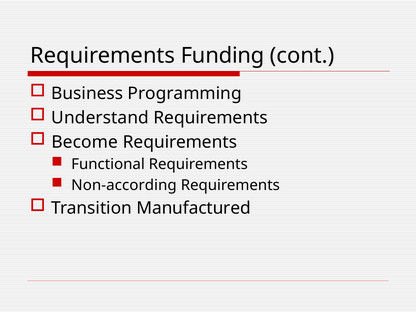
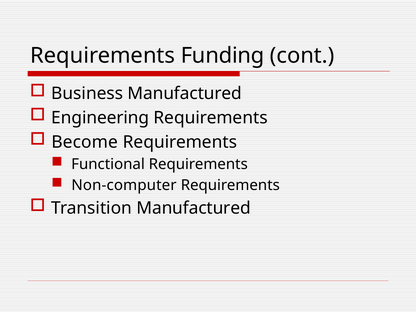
Business Programming: Programming -> Manufactured (185, 93)
Understand: Understand -> Engineering (100, 118)
Non-according: Non-according -> Non-computer (124, 185)
